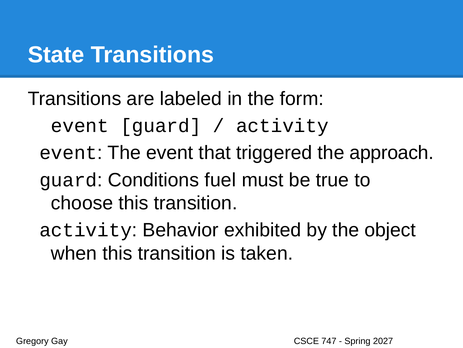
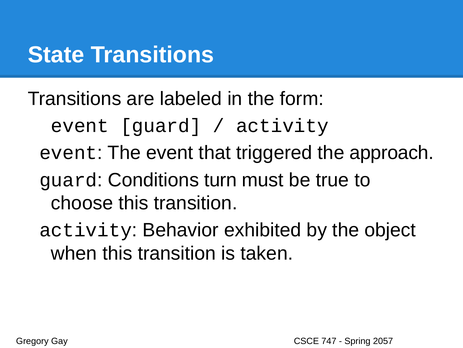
fuel: fuel -> turn (221, 180)
2027: 2027 -> 2057 (383, 340)
